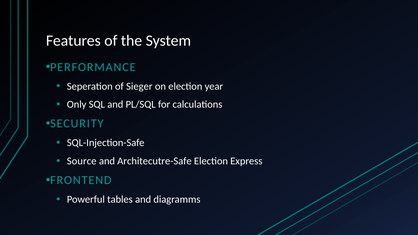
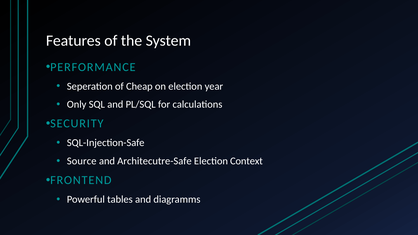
Sieger: Sieger -> Cheap (139, 86)
Express: Express -> Context (246, 161)
